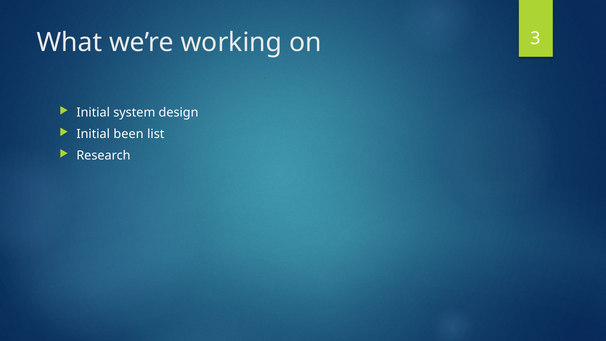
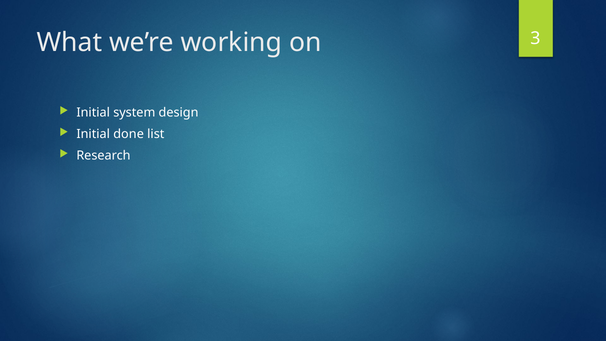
been: been -> done (129, 134)
